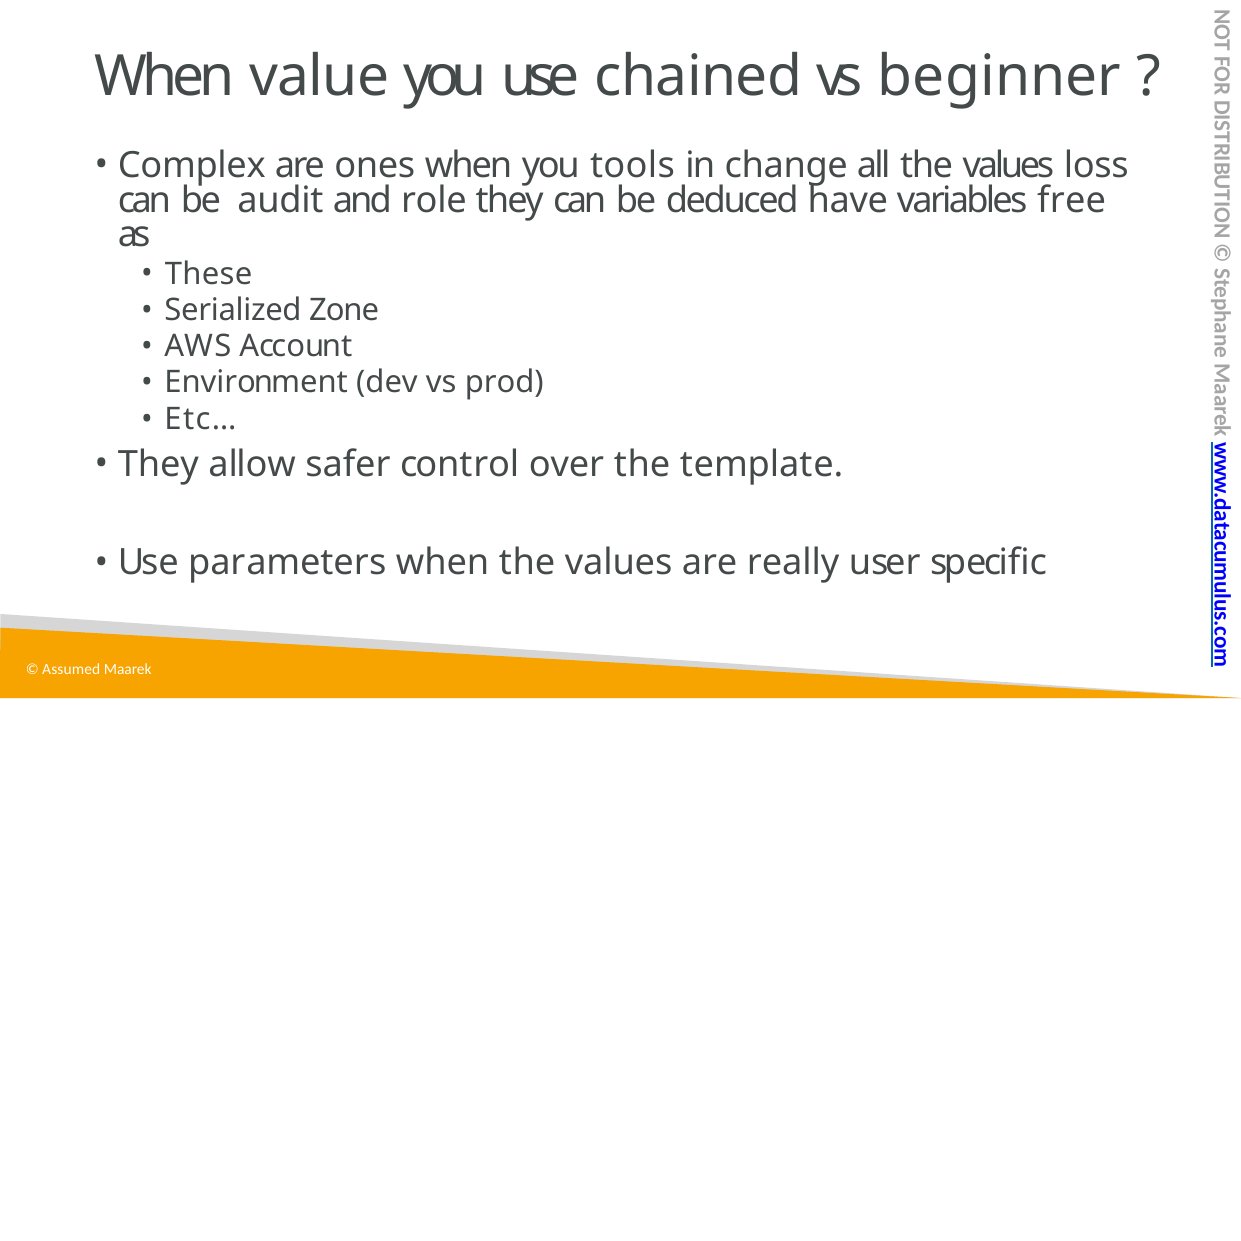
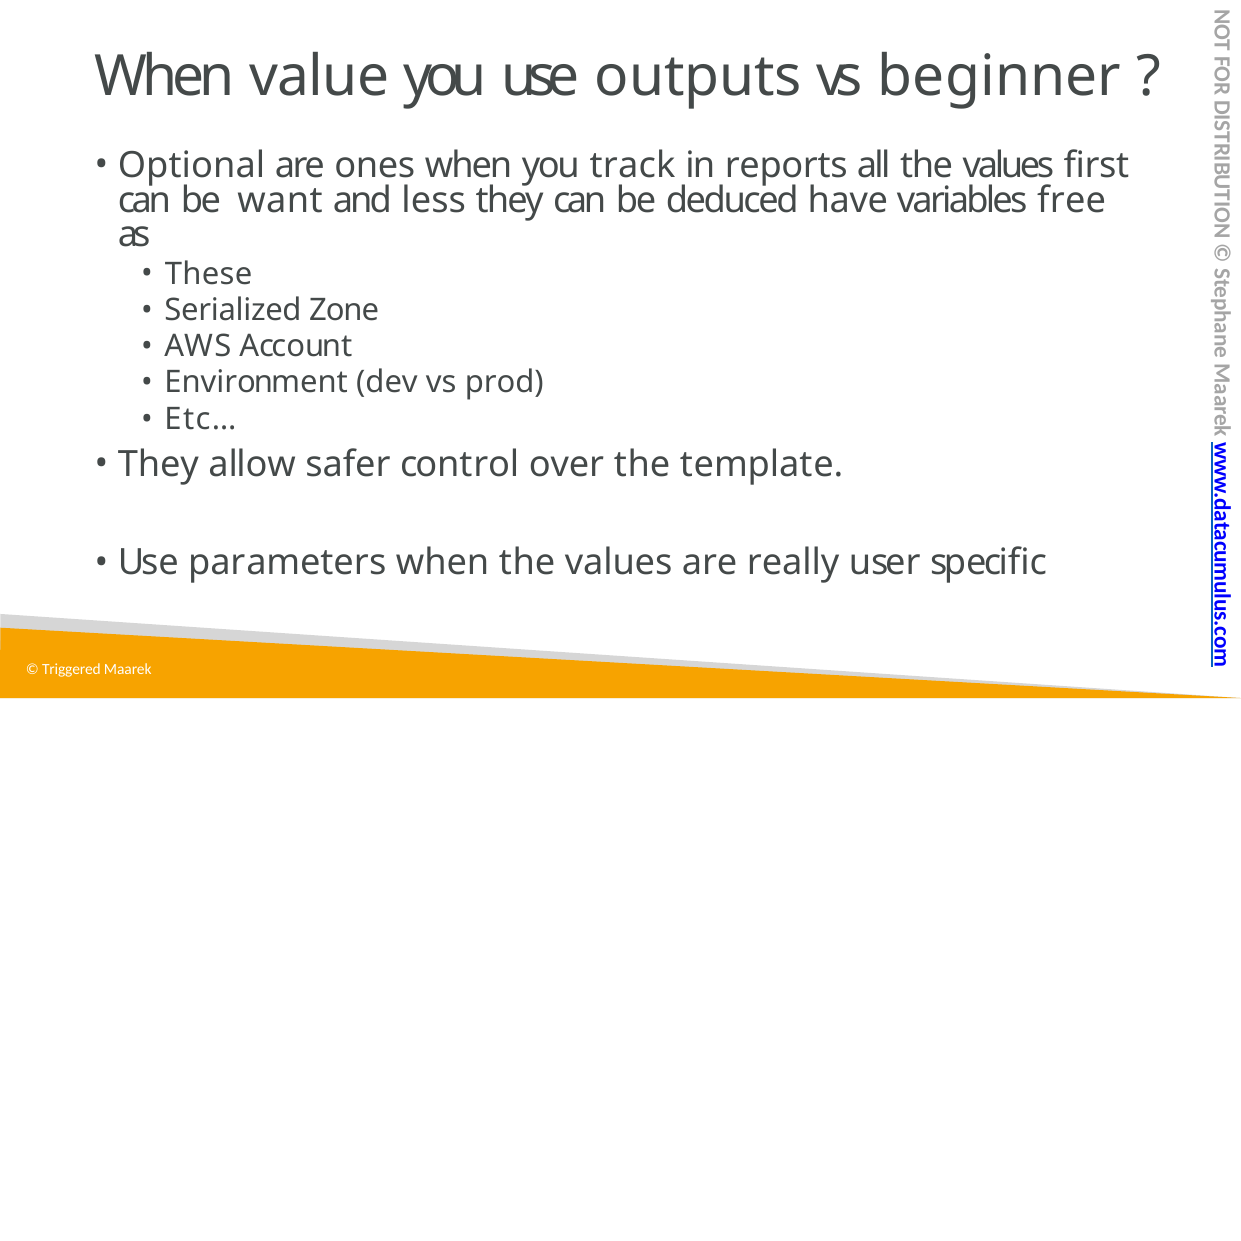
chained: chained -> outputs (698, 77)
Complex: Complex -> Optional (192, 165)
tools: tools -> track (633, 165)
change: change -> reports (786, 165)
loss: loss -> first (1096, 165)
audit: audit -> want (280, 200)
role: role -> less (434, 200)
Assumed: Assumed -> Triggered (71, 669)
